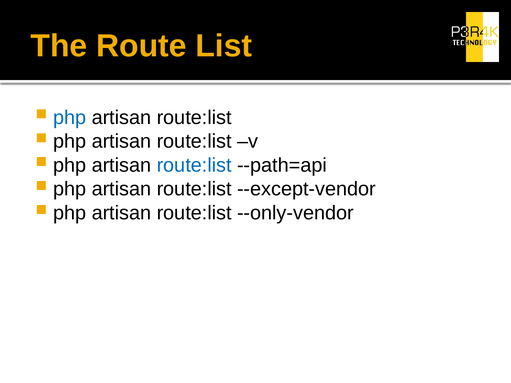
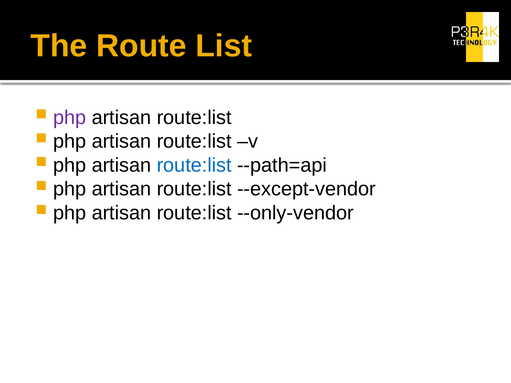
php colour: blue -> purple (70, 118)
